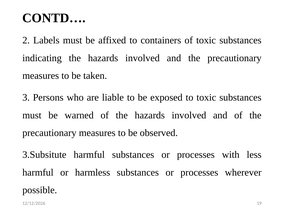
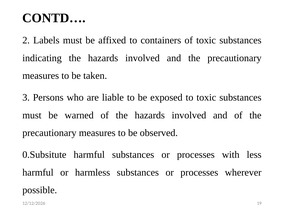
3.Subsitute: 3.Subsitute -> 0.Subsitute (44, 155)
